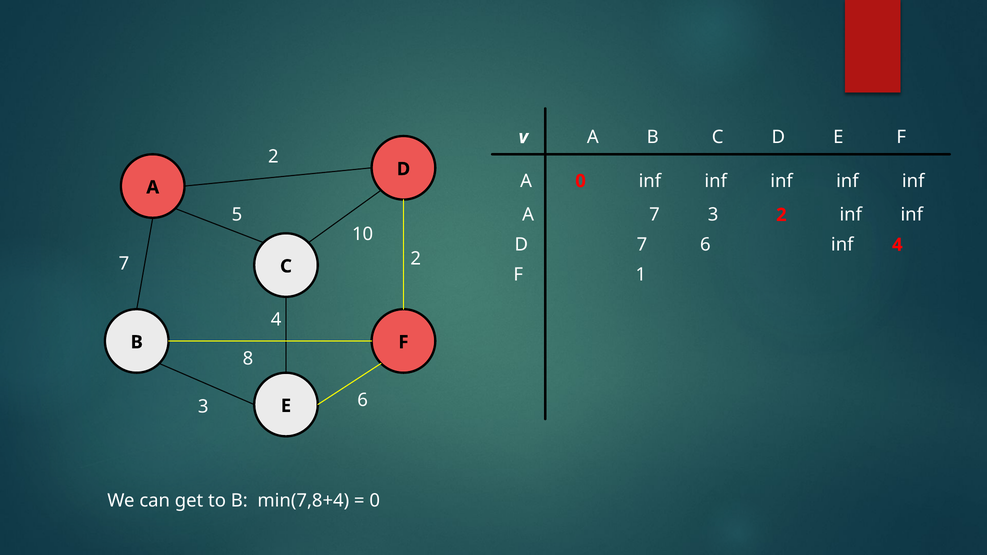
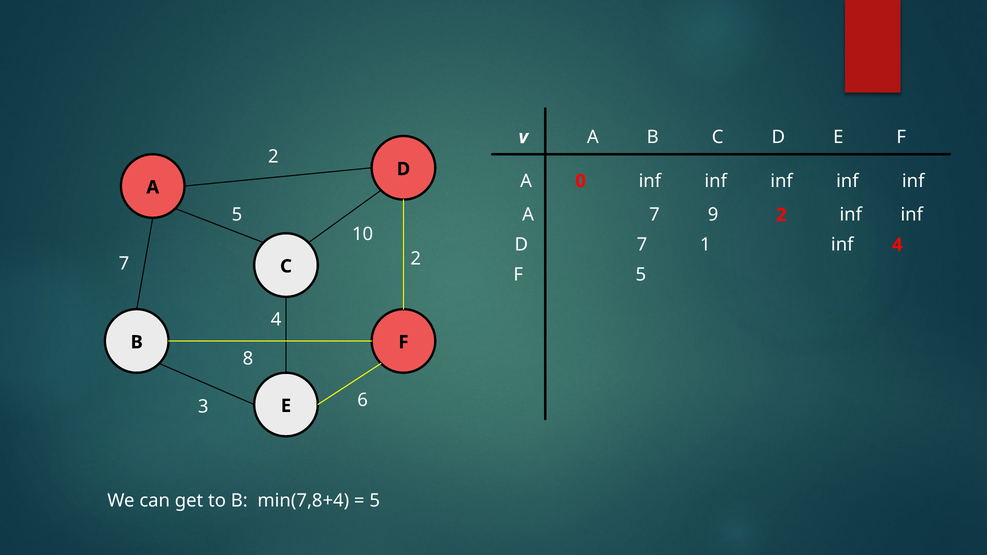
7 3: 3 -> 9 (713, 215)
7 6: 6 -> 1 (705, 245)
F 1: 1 -> 5 (641, 275)
0: 0 -> 5 (375, 501)
